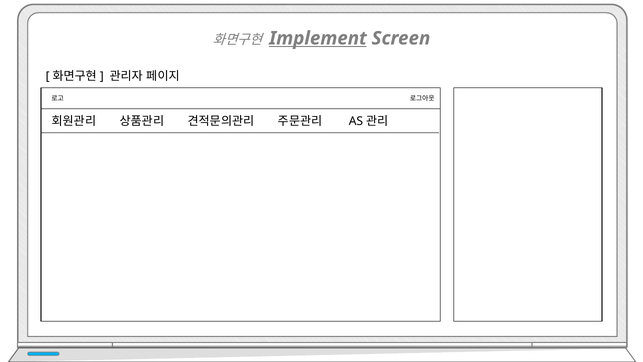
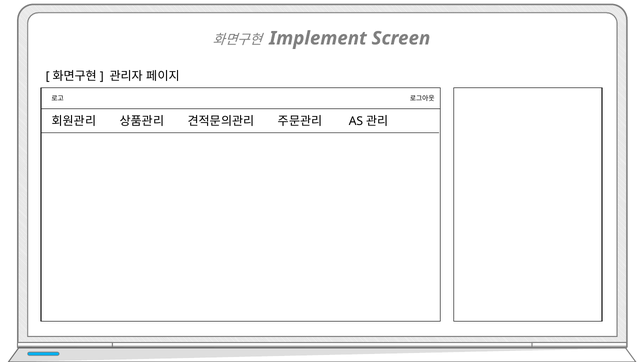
Implement underline: present -> none (318, 38)
